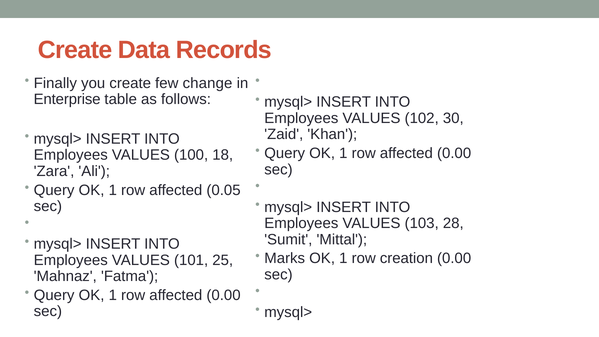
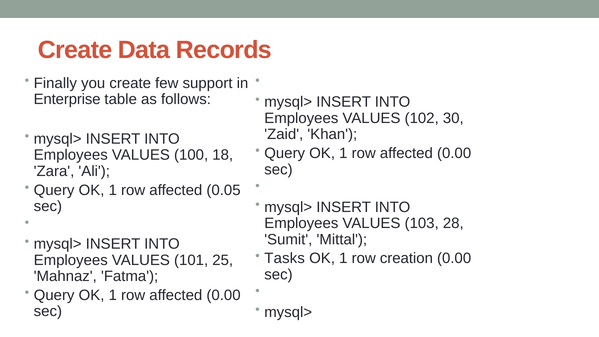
change: change -> support (208, 83)
Marks: Marks -> Tasks (285, 258)
